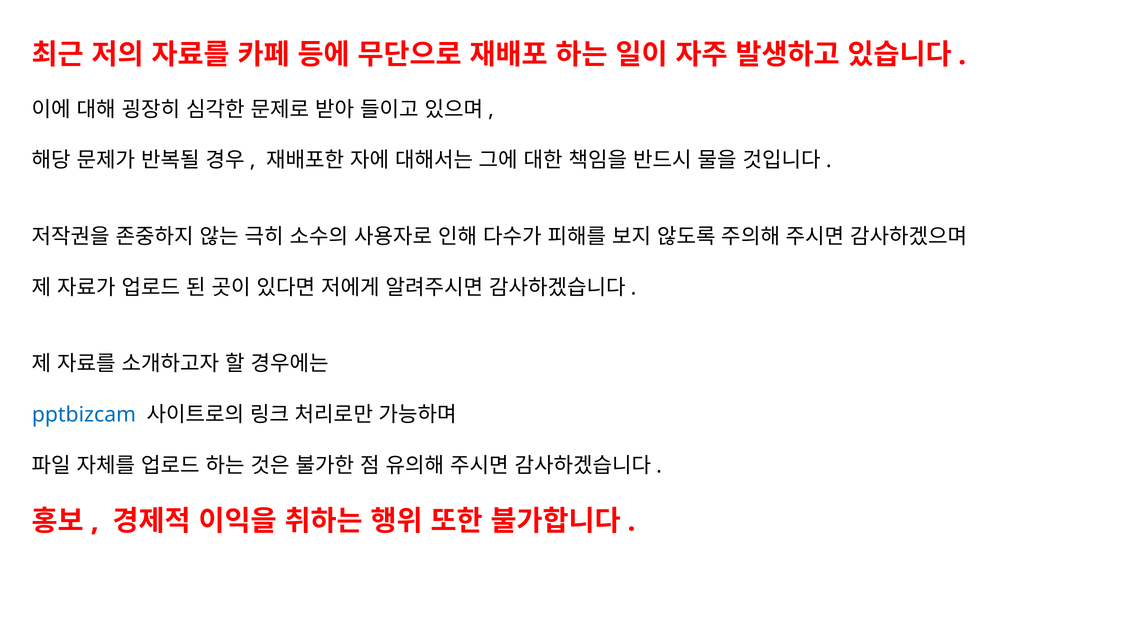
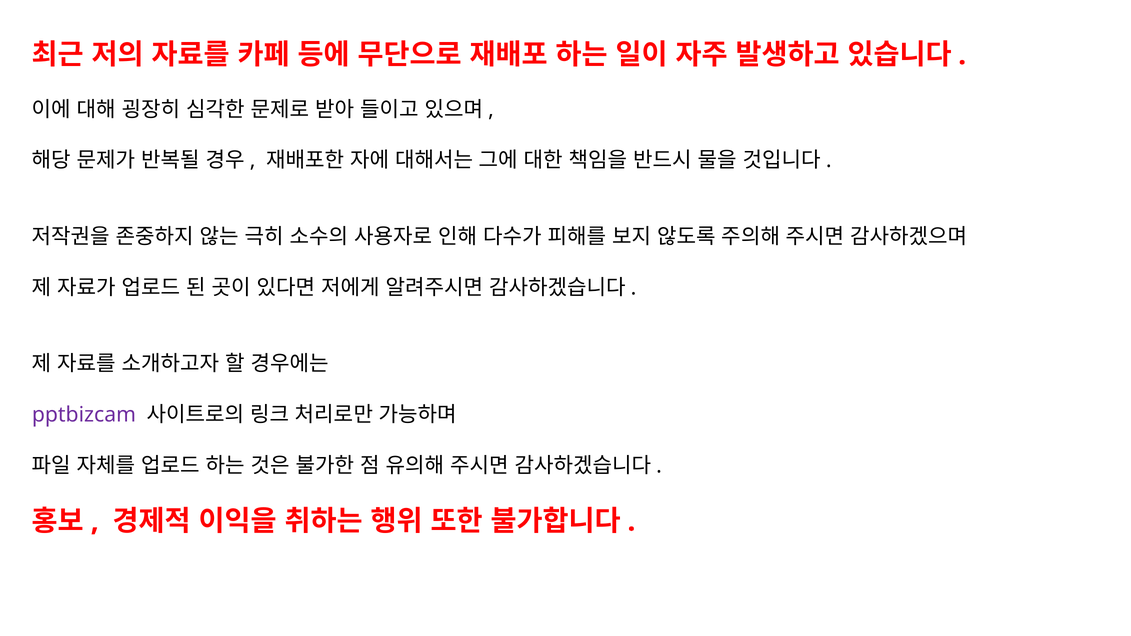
pptbizcam colour: blue -> purple (84, 415)
